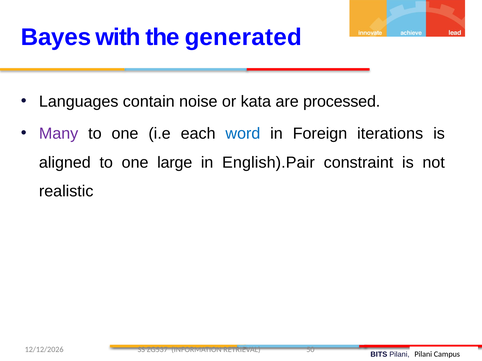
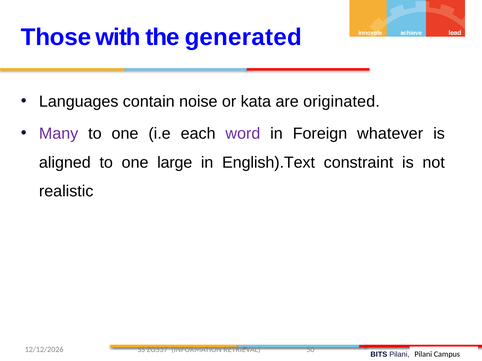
Bayes: Bayes -> Those (56, 37)
processed: processed -> originated (341, 102)
word colour: blue -> purple (243, 134)
iterations: iterations -> whatever (390, 134)
English).Pair: English).Pair -> English).Text (269, 163)
